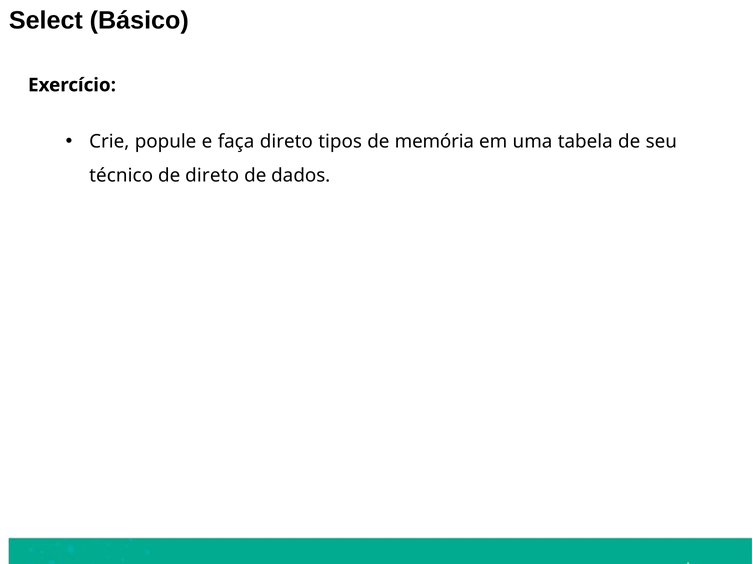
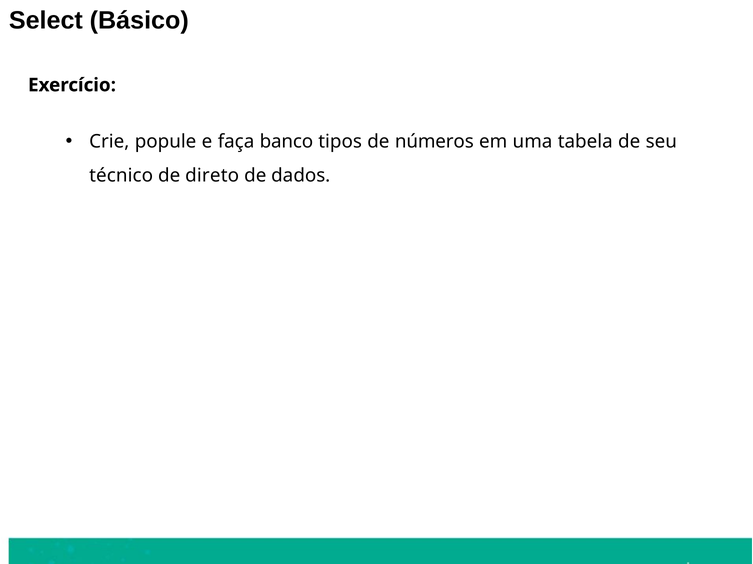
faça direto: direto -> banco (286, 142)
memória: memória -> números (434, 142)
